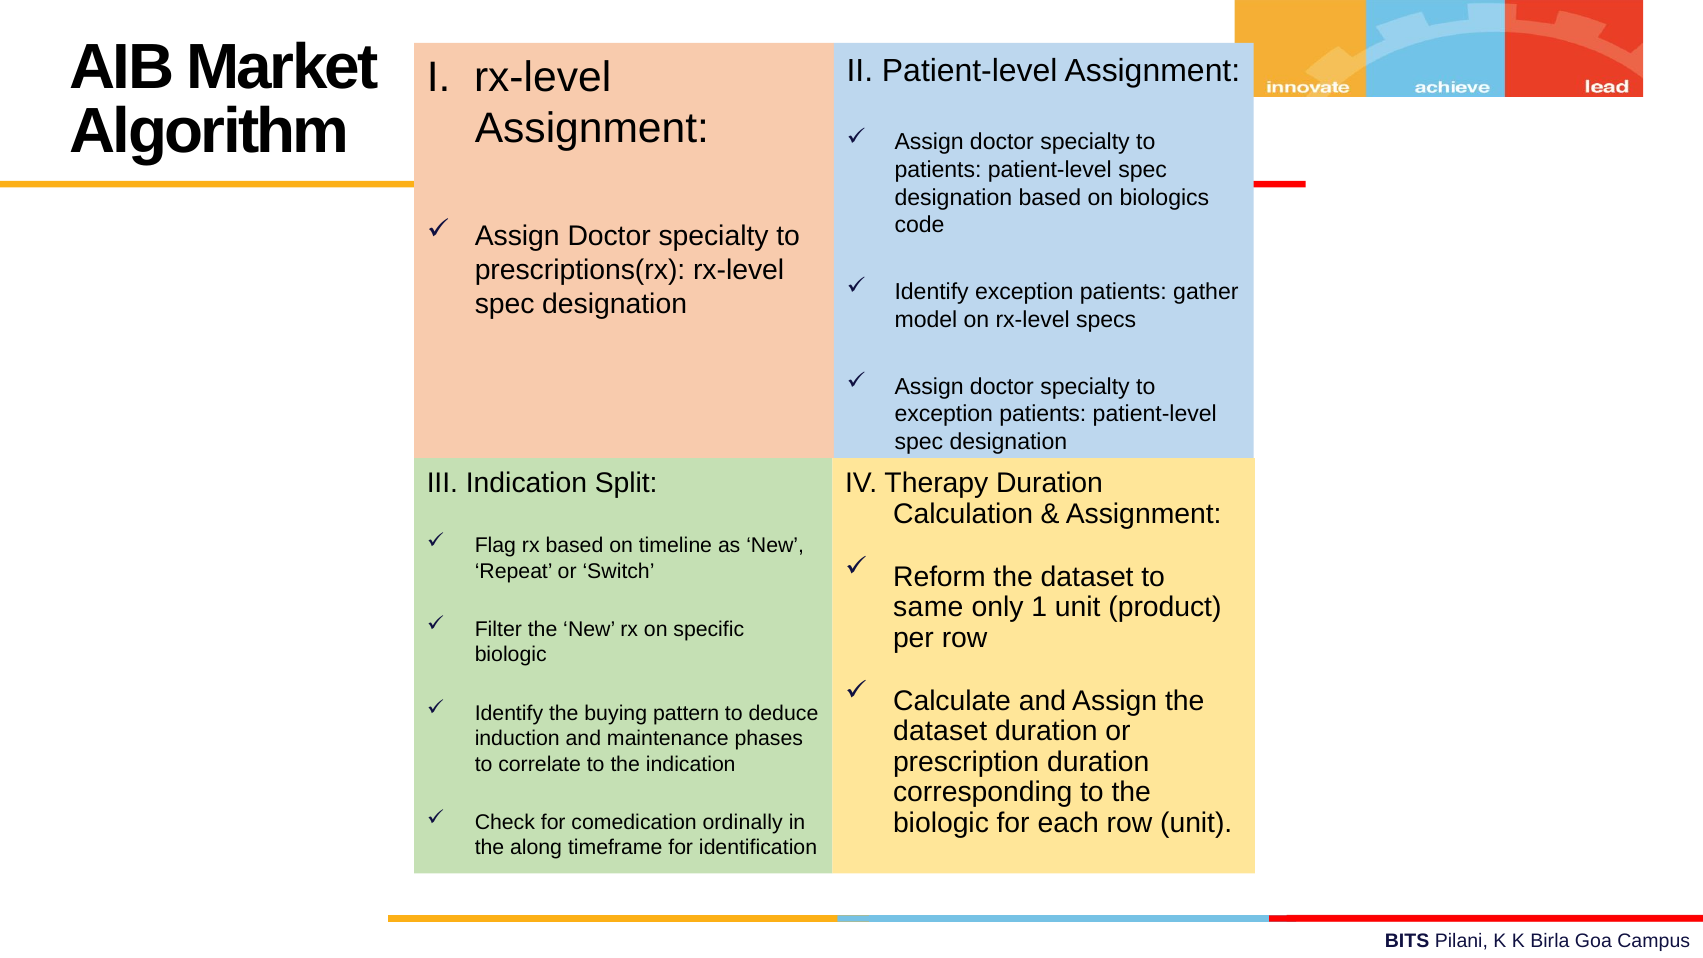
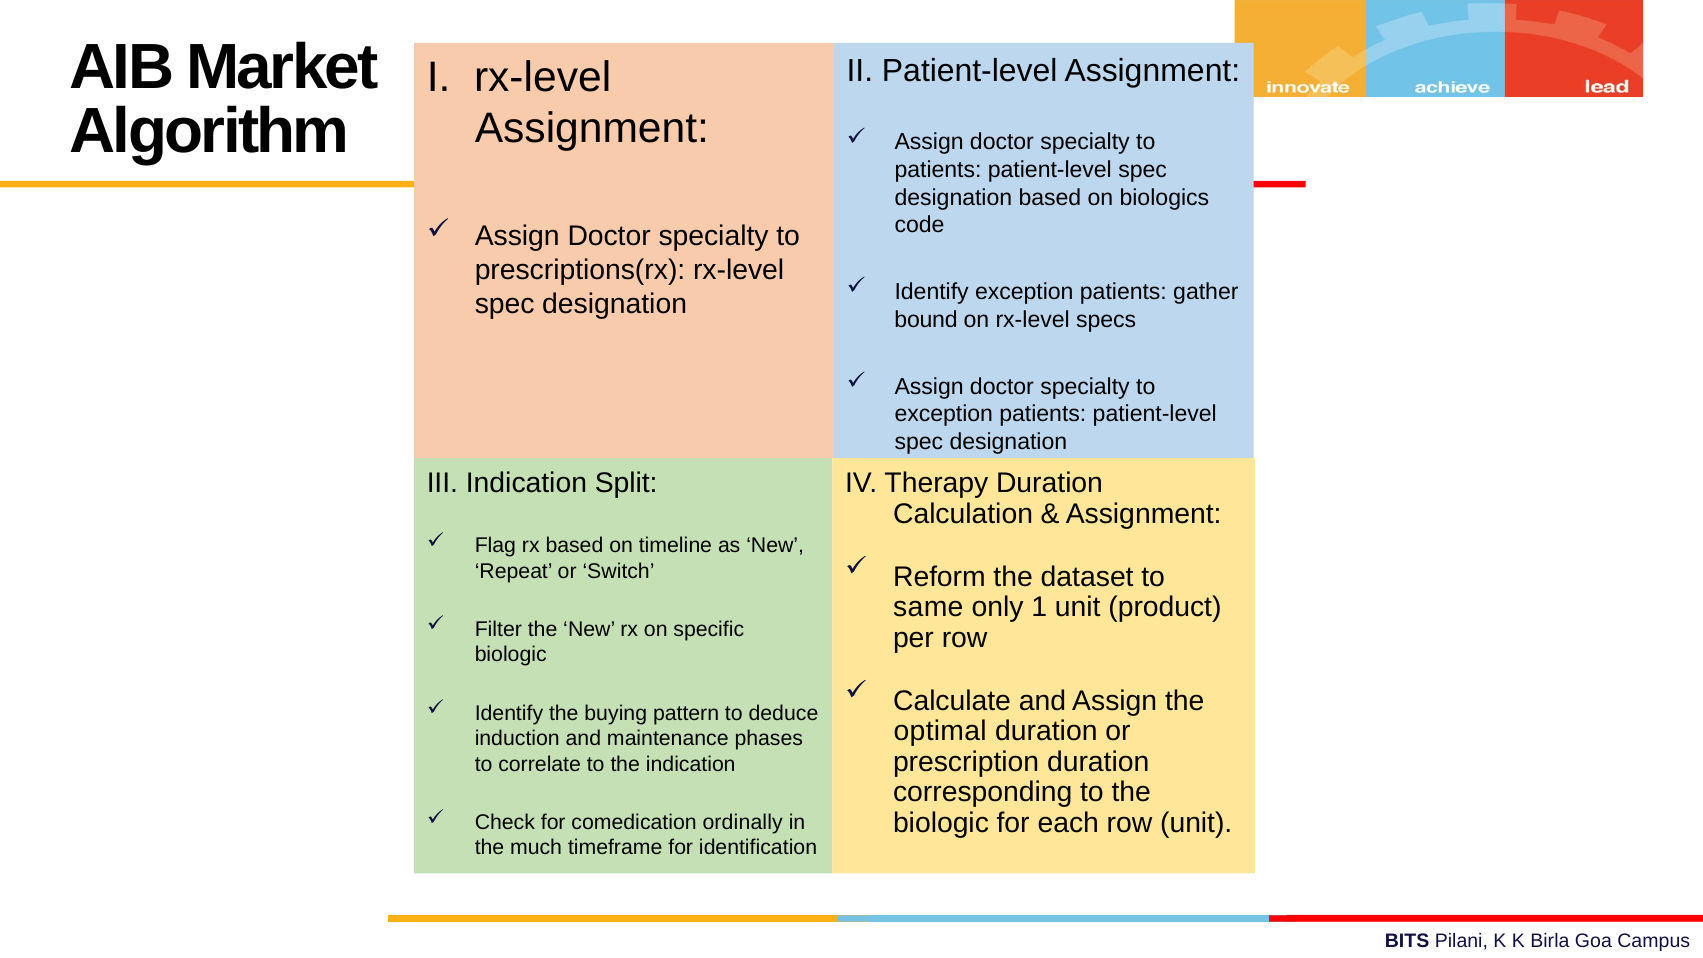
model: model -> bound (926, 320)
dataset: dataset -> optimal (940, 731)
along: along -> much (536, 848)
